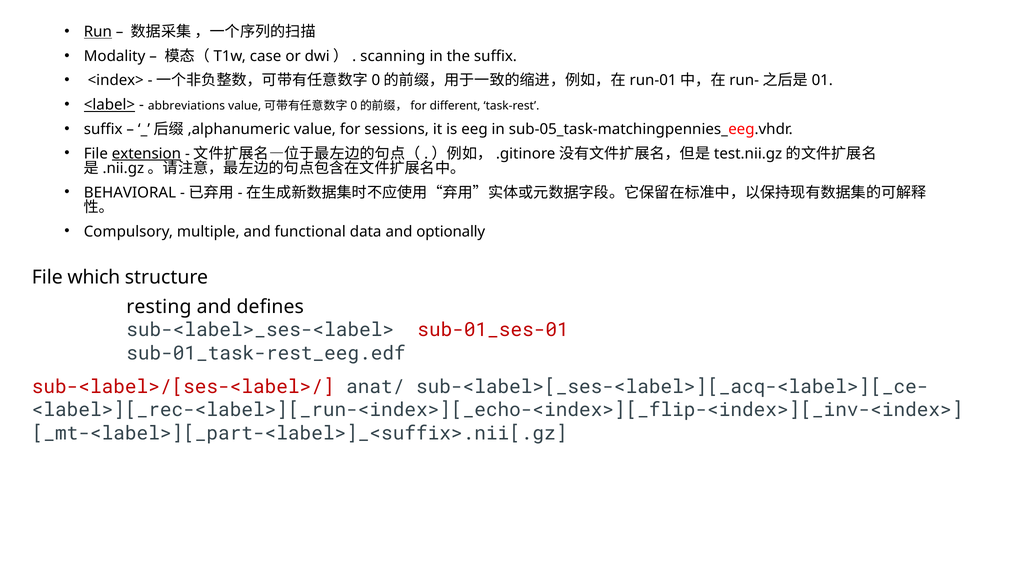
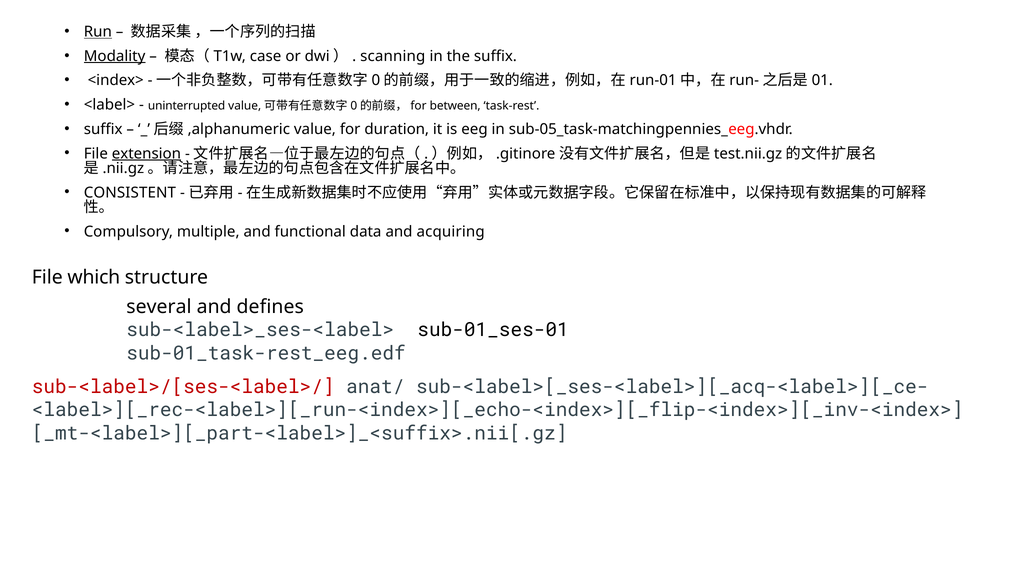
Modality underline: none -> present (115, 56)
<label> underline: present -> none (109, 105)
abbreviations: abbreviations -> uninterrupted (187, 106)
different: different -> between (455, 106)
sessions: sessions -> duration (397, 129)
BEHAVIORAL: BEHAVIORAL -> CONSISTENT (130, 193)
optionally: optionally -> acquiring (451, 232)
resting: resting -> several (159, 307)
sub-01_ses-01 colour: red -> black (493, 330)
